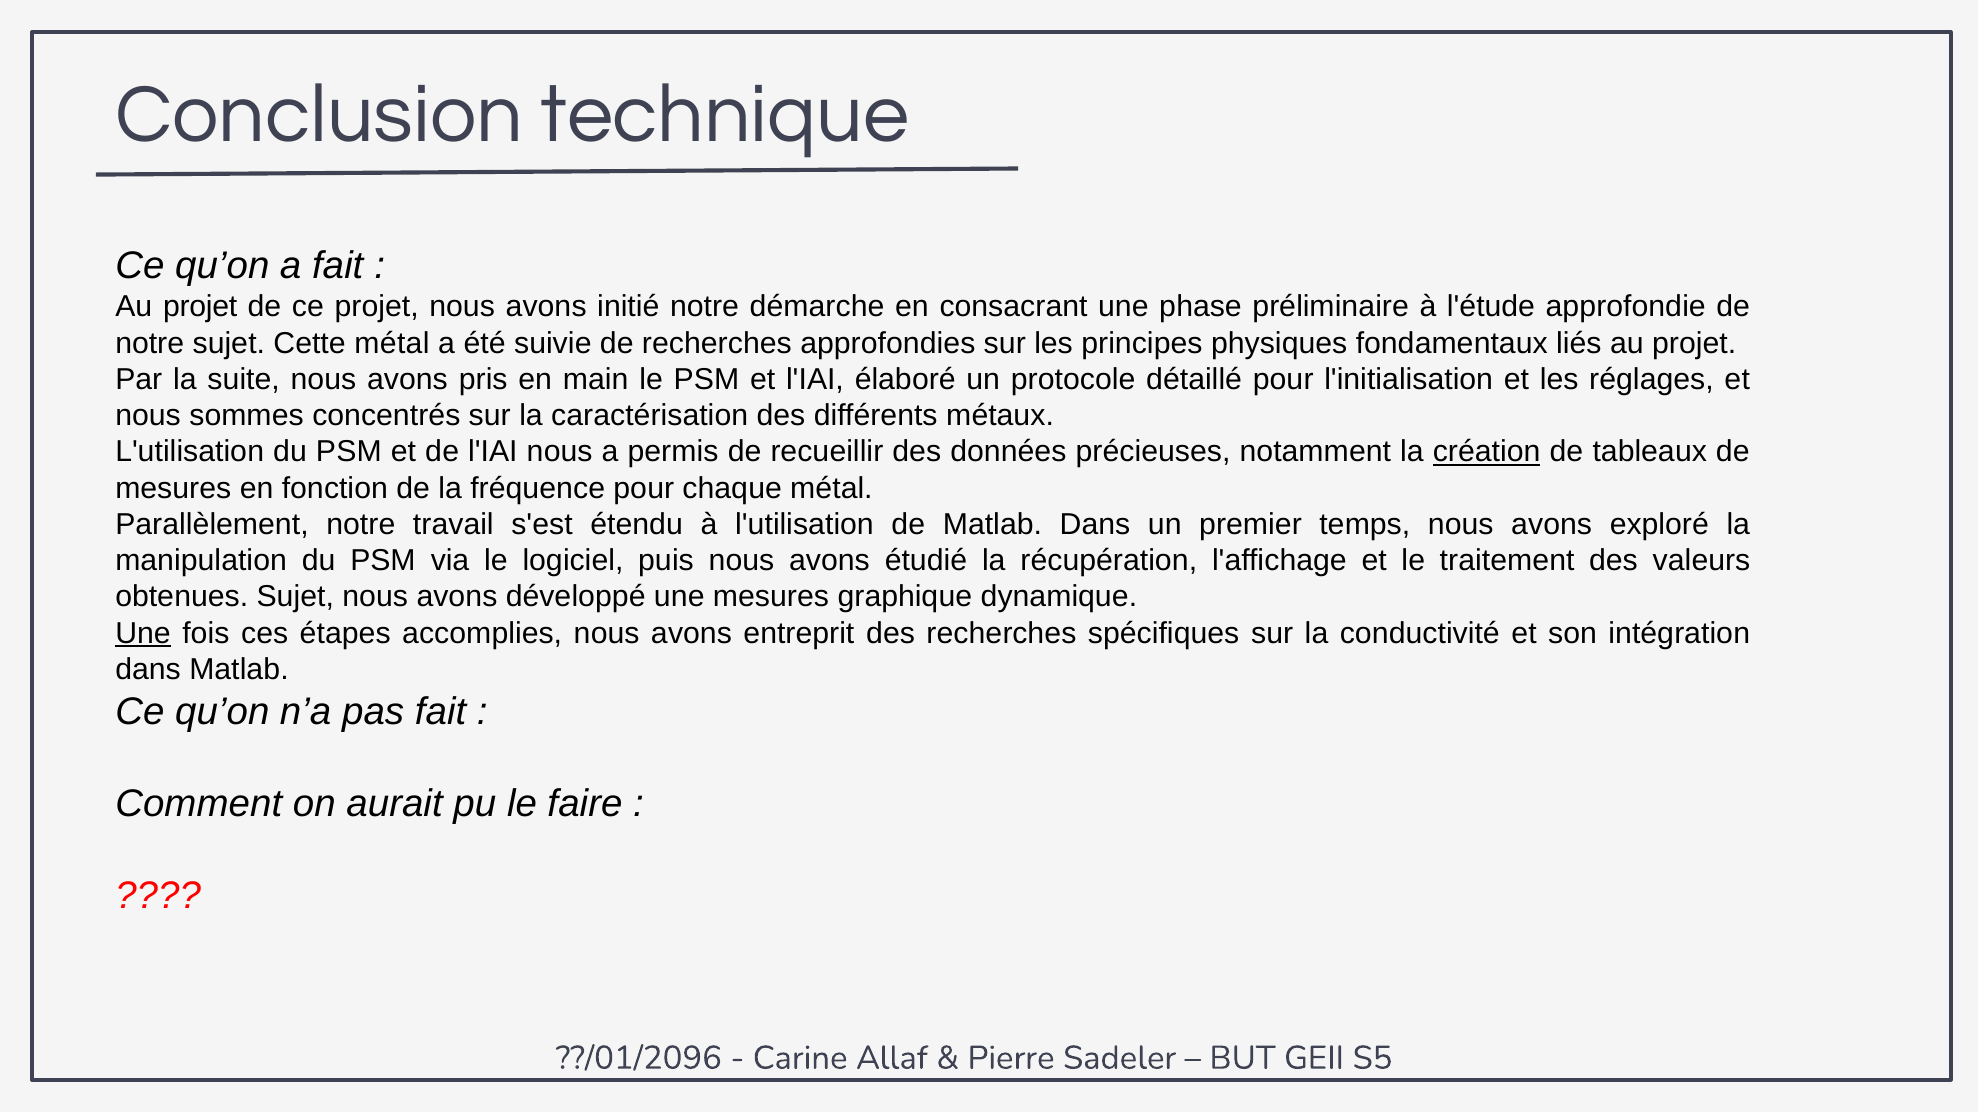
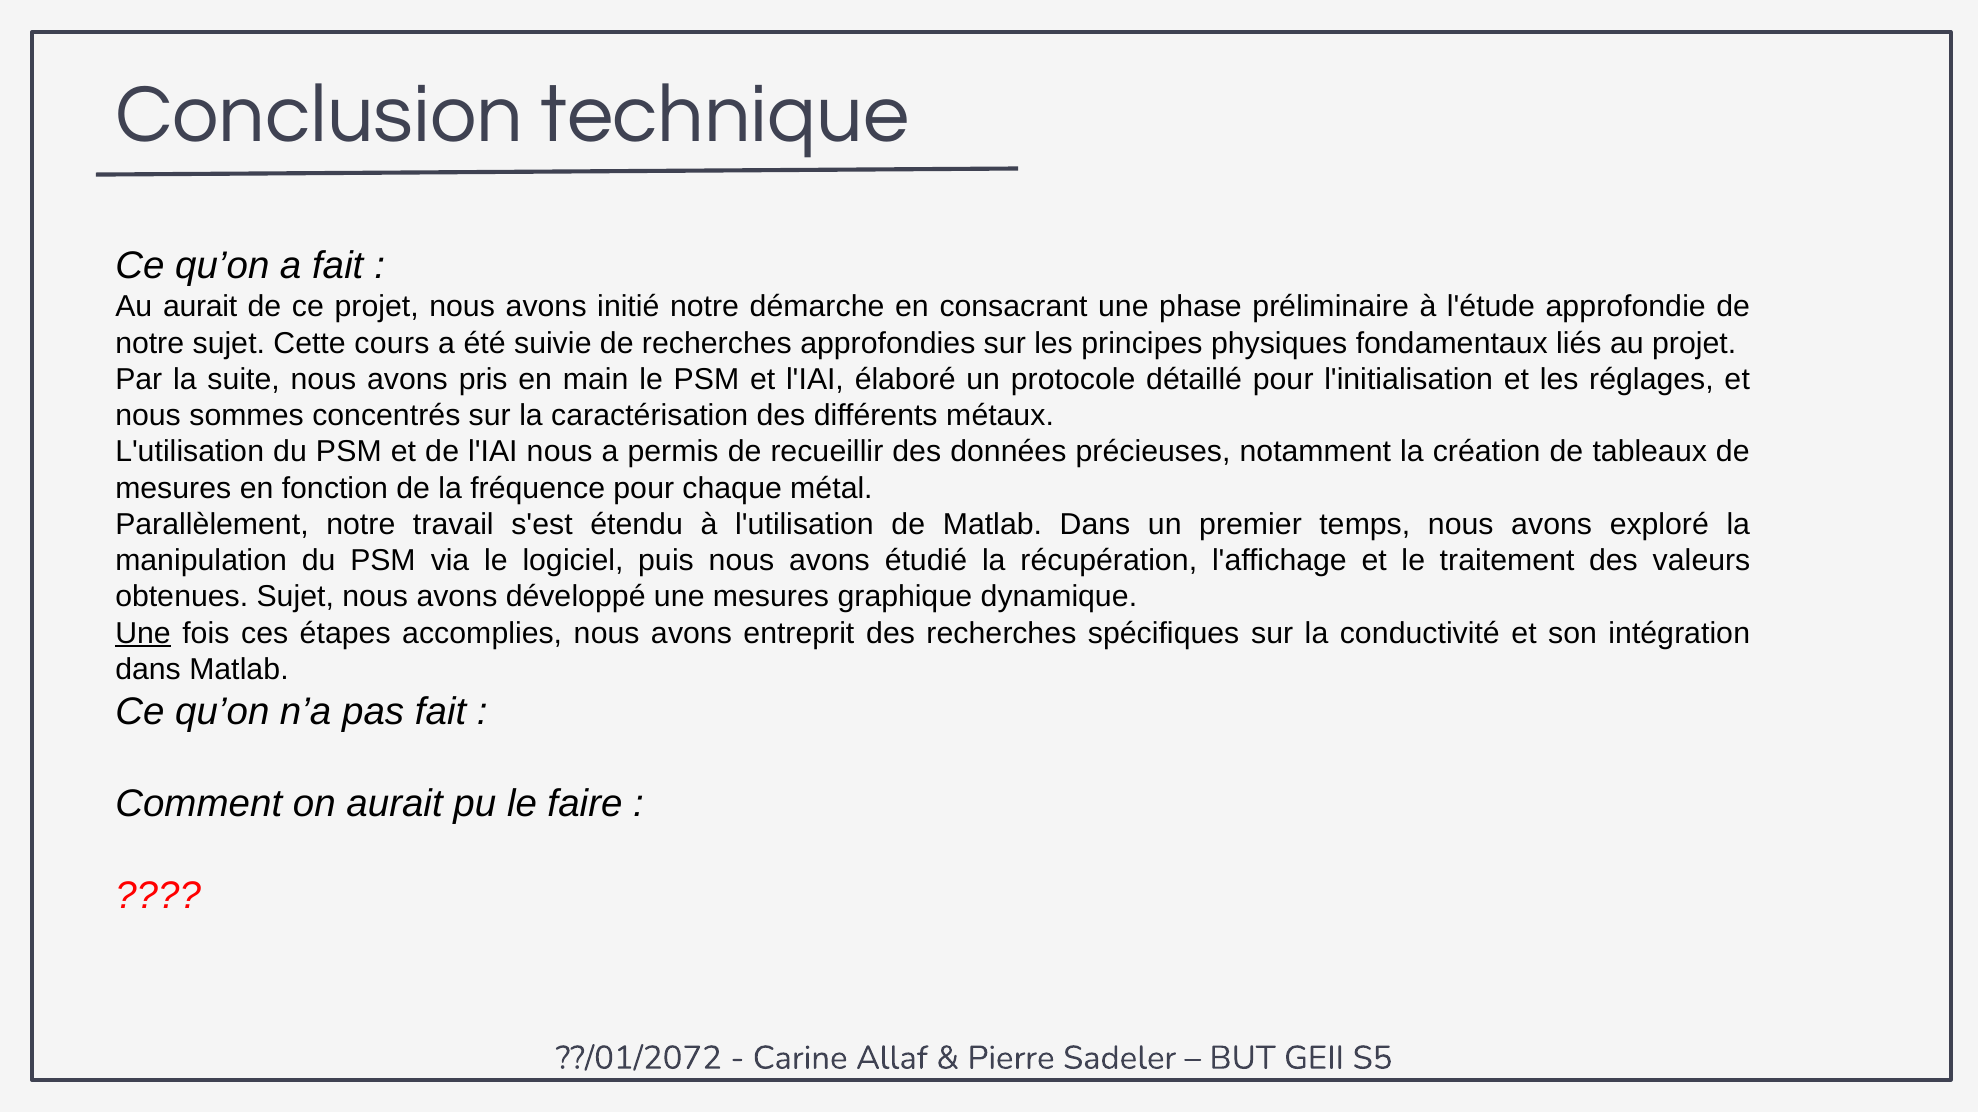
projet: projet -> aurait (200, 307)
Cette métal: métal -> cours (392, 343)
création underline: present -> none (1487, 452)
??/01/2096: ??/01/2096 -> ??/01/2072 (639, 1058)
